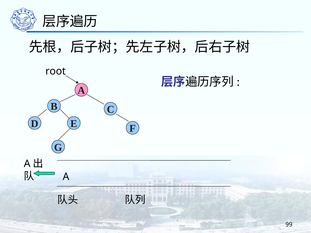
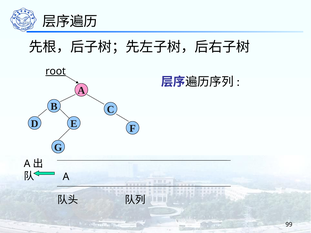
root underline: none -> present (56, 71)
